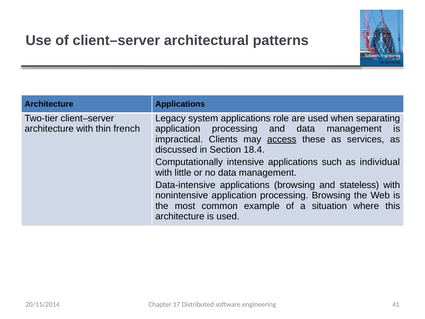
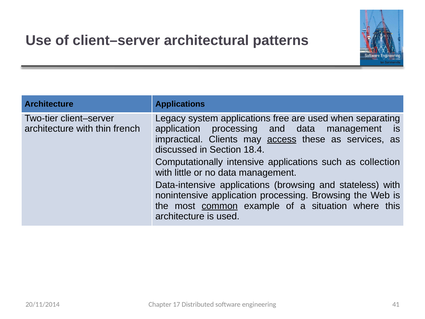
role: role -> free (281, 118)
individual: individual -> collection (380, 162)
common underline: none -> present (220, 206)
